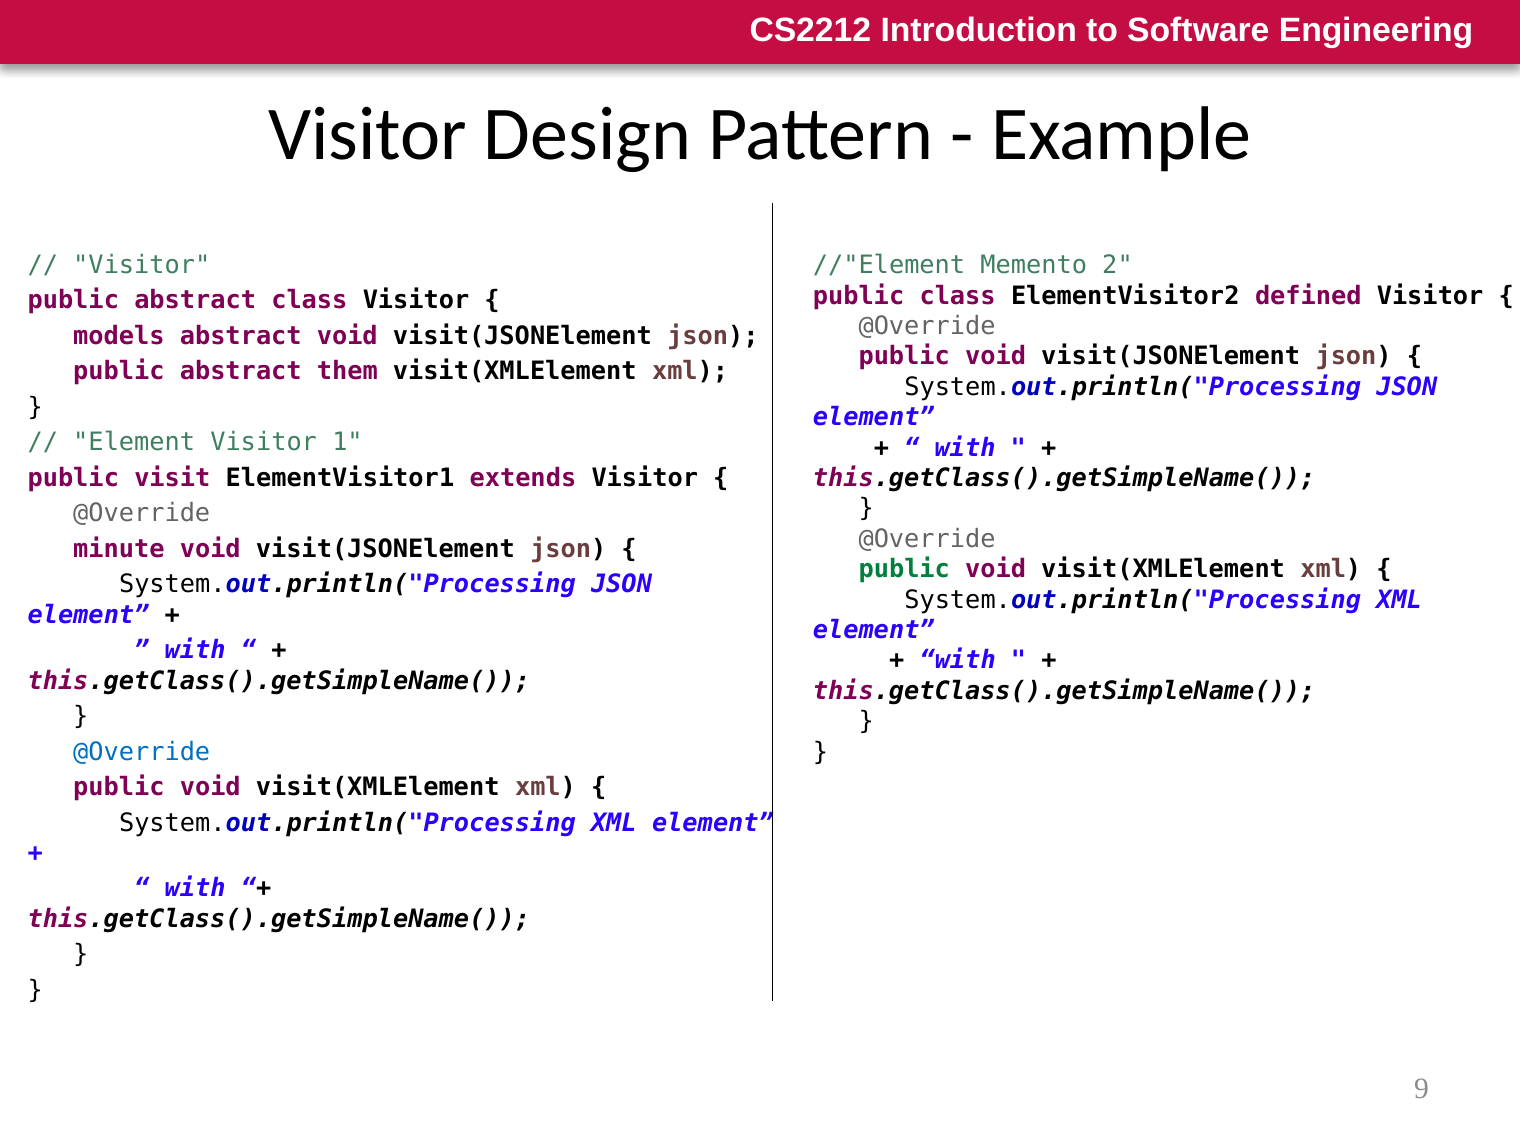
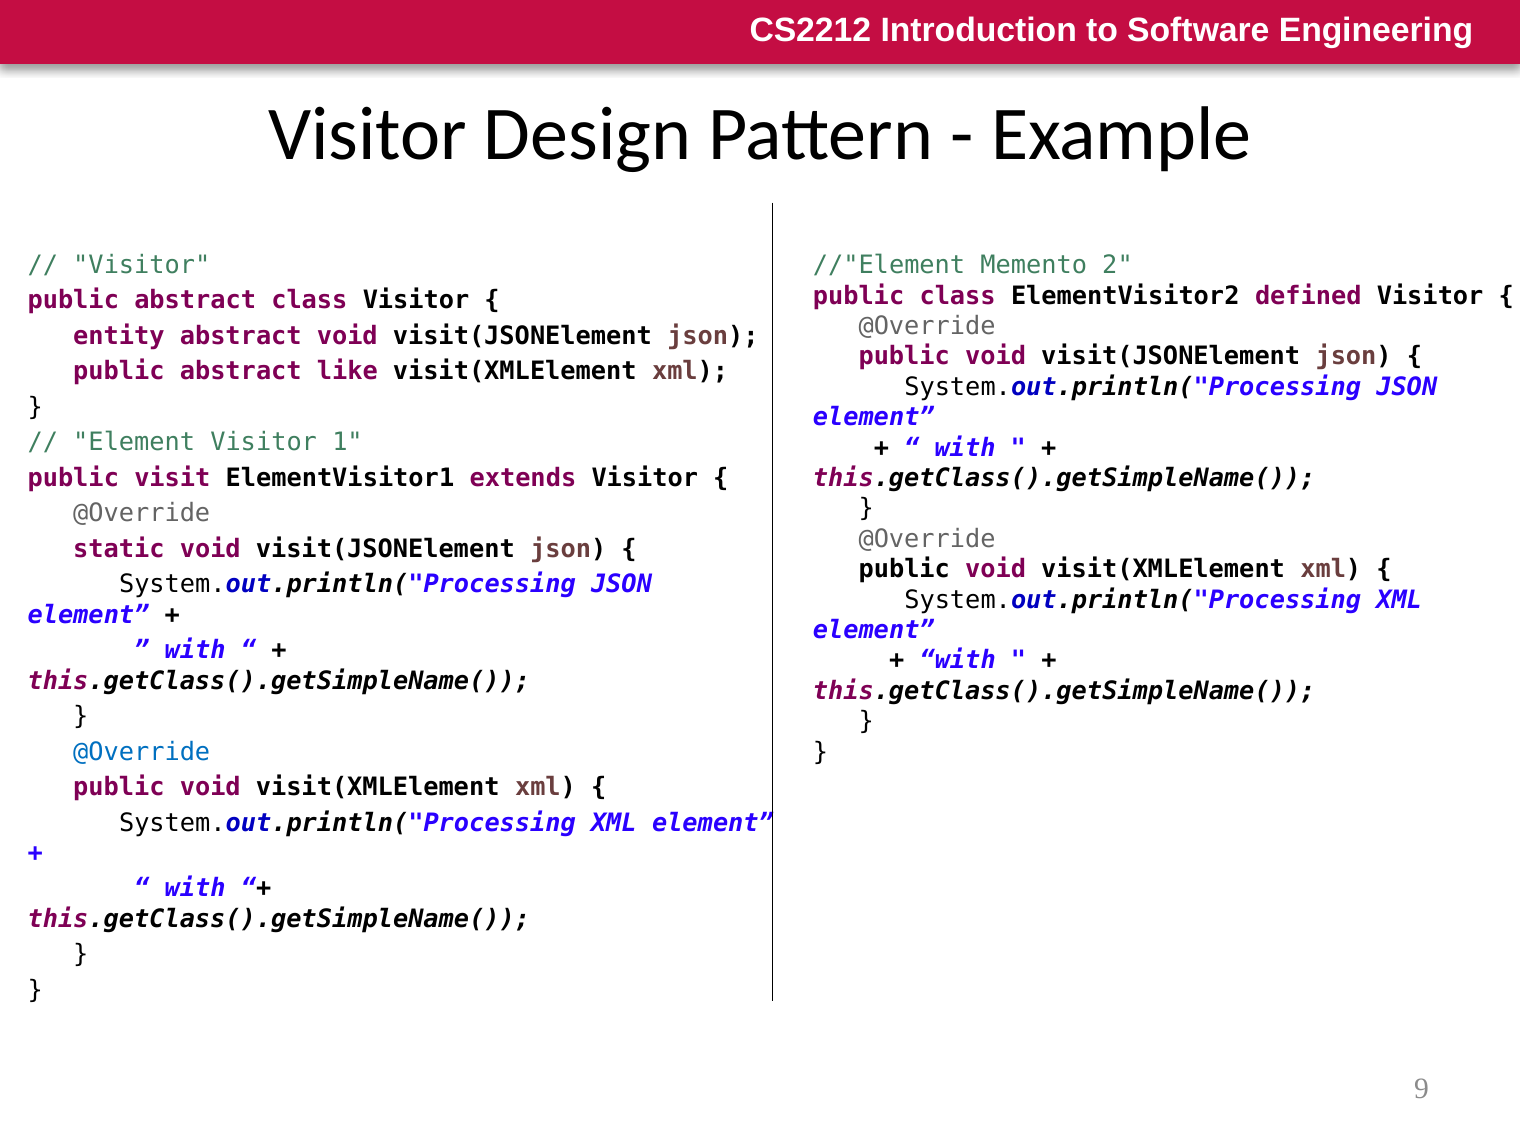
models: models -> entity (119, 336)
them: them -> like (347, 372)
minute: minute -> static (119, 549)
public colour: green -> black (904, 569)
